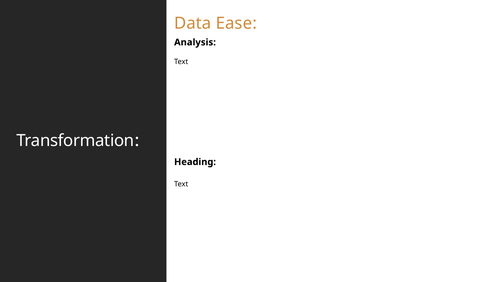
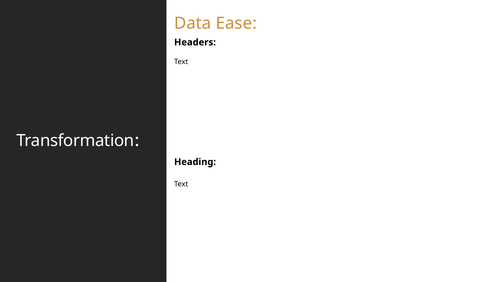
Analysis: Analysis -> Headers (195, 42)
